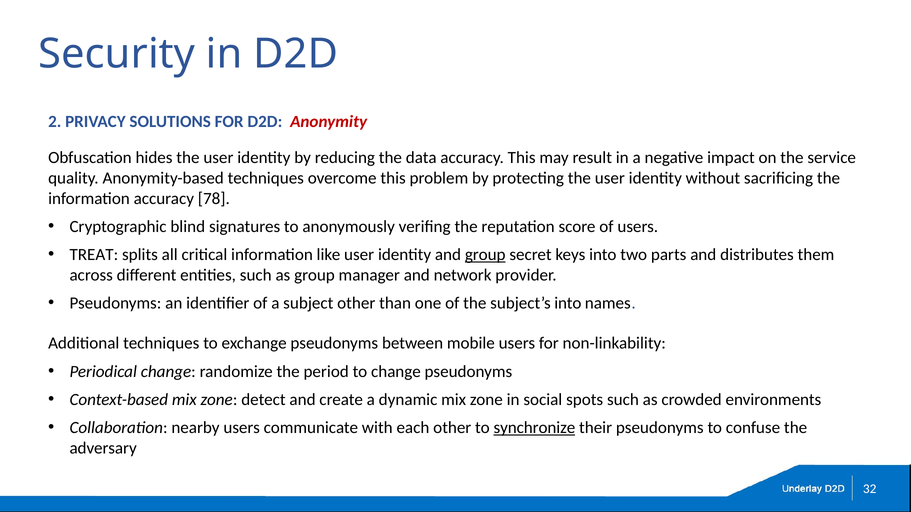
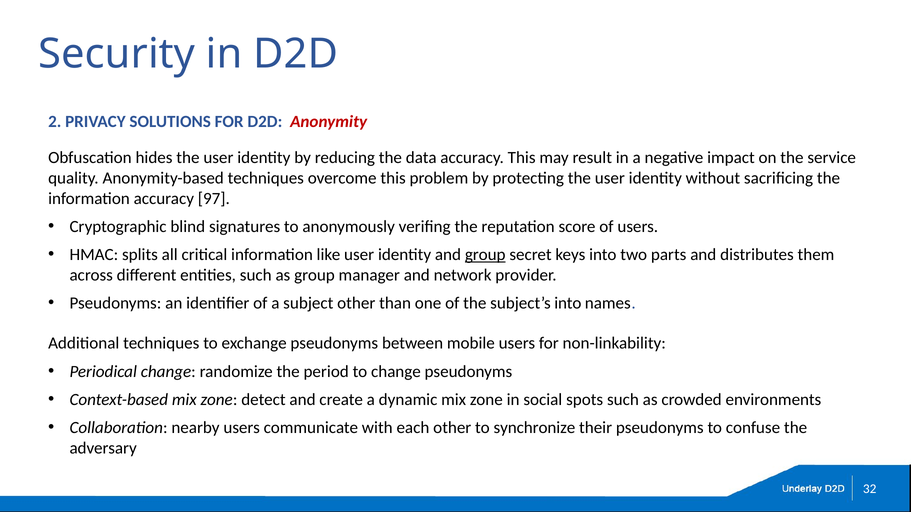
78: 78 -> 97 (214, 199)
TREAT: TREAT -> HMAC (94, 255)
synchronize underline: present -> none (534, 428)
